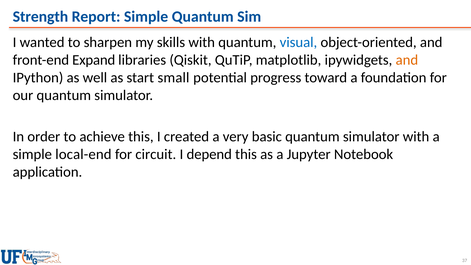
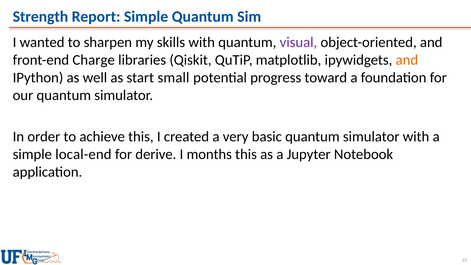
visual colour: blue -> purple (298, 42)
Expand: Expand -> Charge (94, 60)
circuit: circuit -> derive (156, 154)
depend: depend -> months (209, 154)
